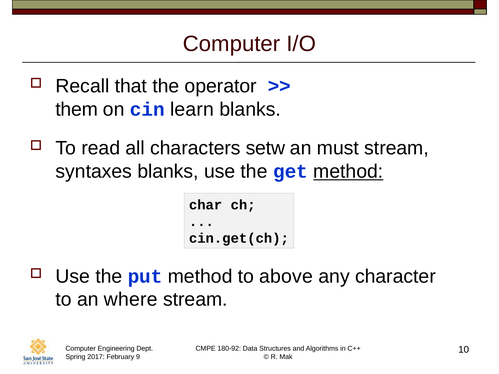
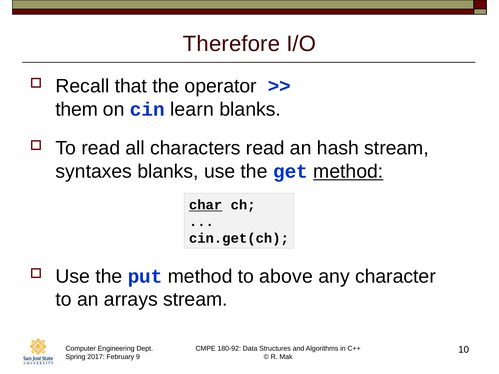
Computer: Computer -> Therefore (232, 44)
characters setw: setw -> read (265, 148)
must: must -> hash (338, 148)
char underline: none -> present (206, 205)
where: where -> arrays (131, 300)
